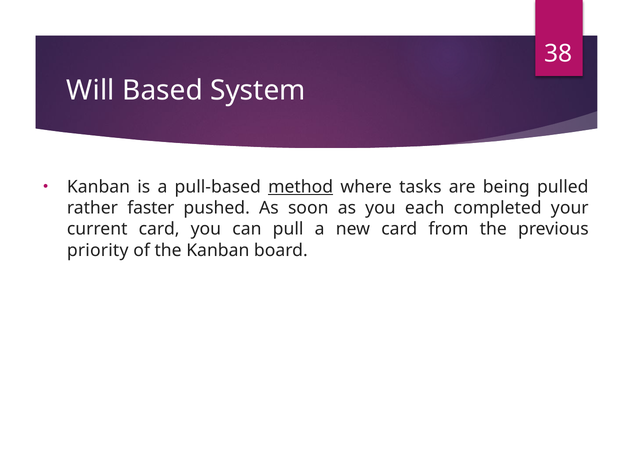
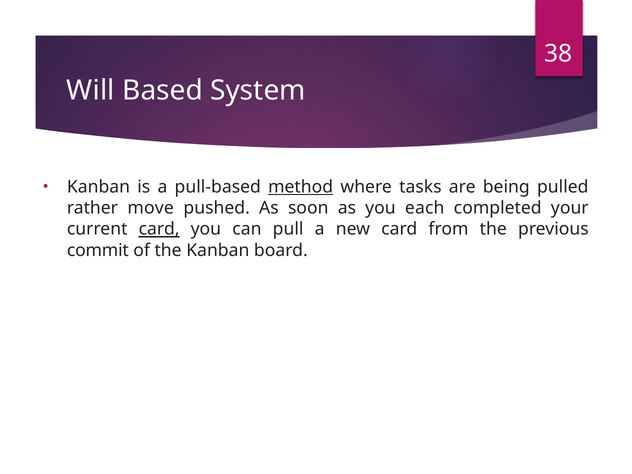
faster: faster -> move (151, 208)
card underline: none -> present (159, 229)
priority: priority -> commit (98, 250)
